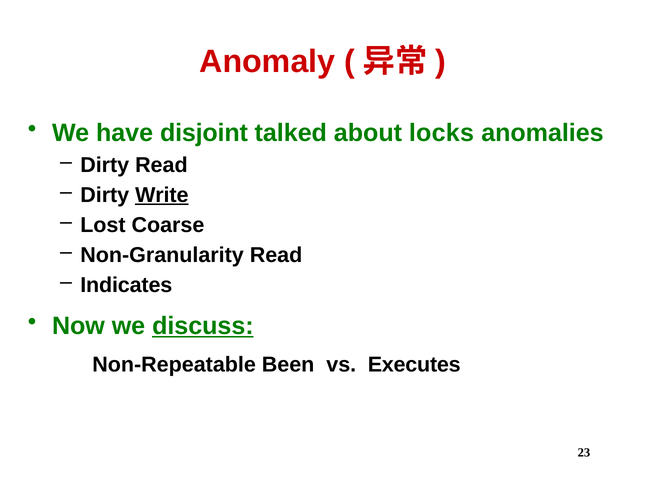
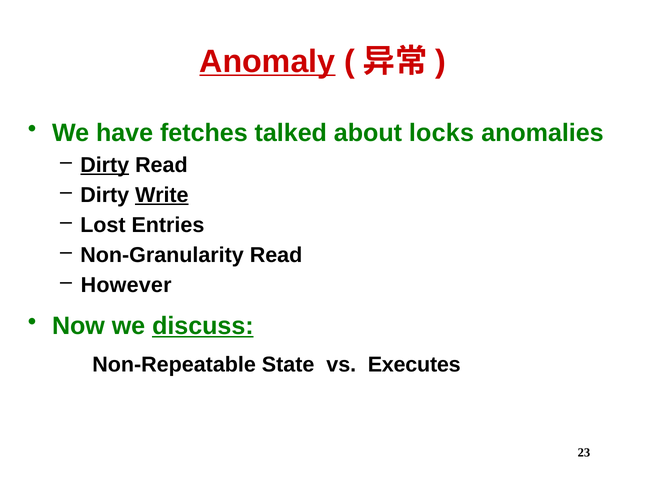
Anomaly underline: none -> present (267, 61)
disjoint: disjoint -> fetches (204, 133)
Dirty underline: none -> present (105, 165)
Coarse: Coarse -> Entries (168, 225)
Indicates: Indicates -> However (126, 285)
Been: Been -> State (288, 364)
